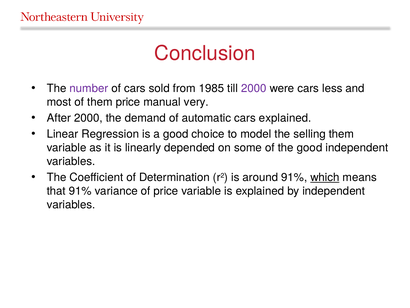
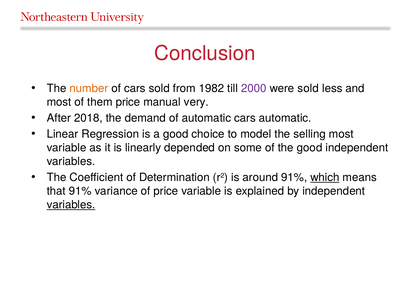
number colour: purple -> orange (89, 88)
1985: 1985 -> 1982 (211, 88)
were cars: cars -> sold (308, 88)
After 2000: 2000 -> 2018 (88, 118)
cars explained: explained -> automatic (285, 118)
selling them: them -> most (341, 134)
variables underline: none -> present (71, 204)
